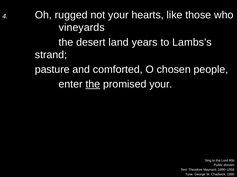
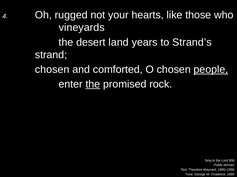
Lambs’s: Lambs’s -> Strand’s (192, 42)
pasture: pasture -> chosen (52, 70)
people underline: none -> present (211, 70)
promised your: your -> rock (161, 85)
